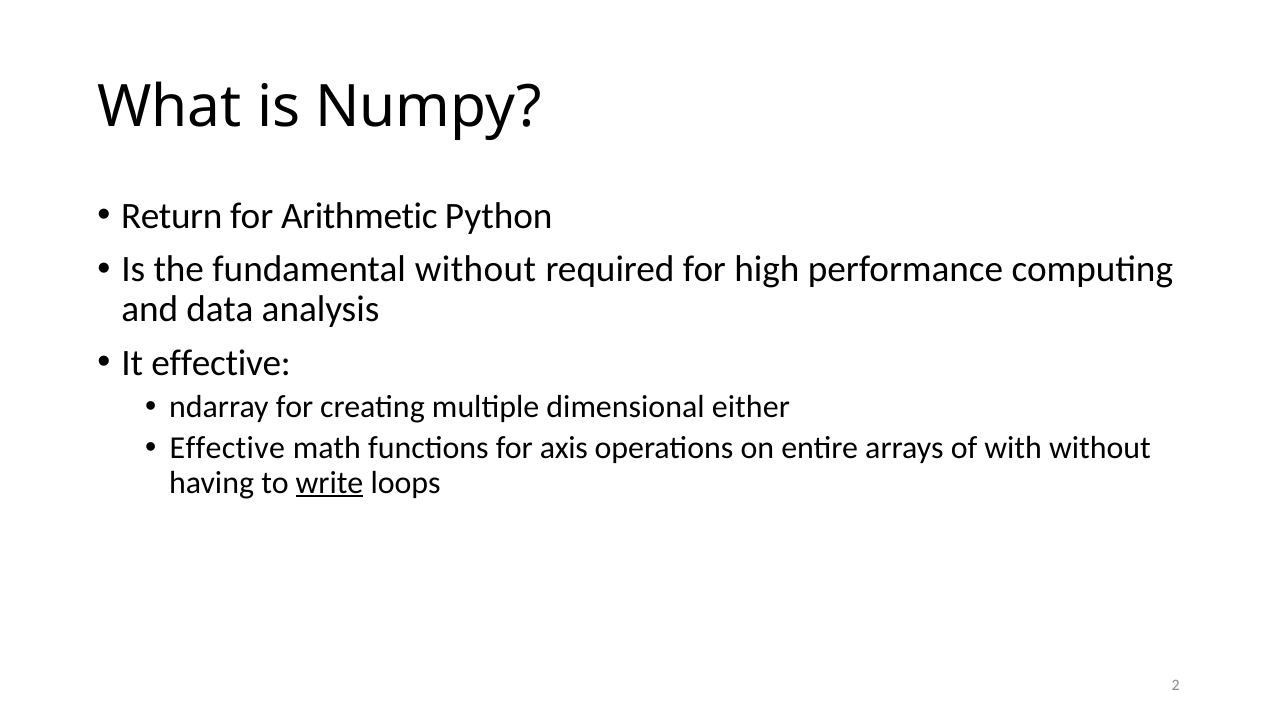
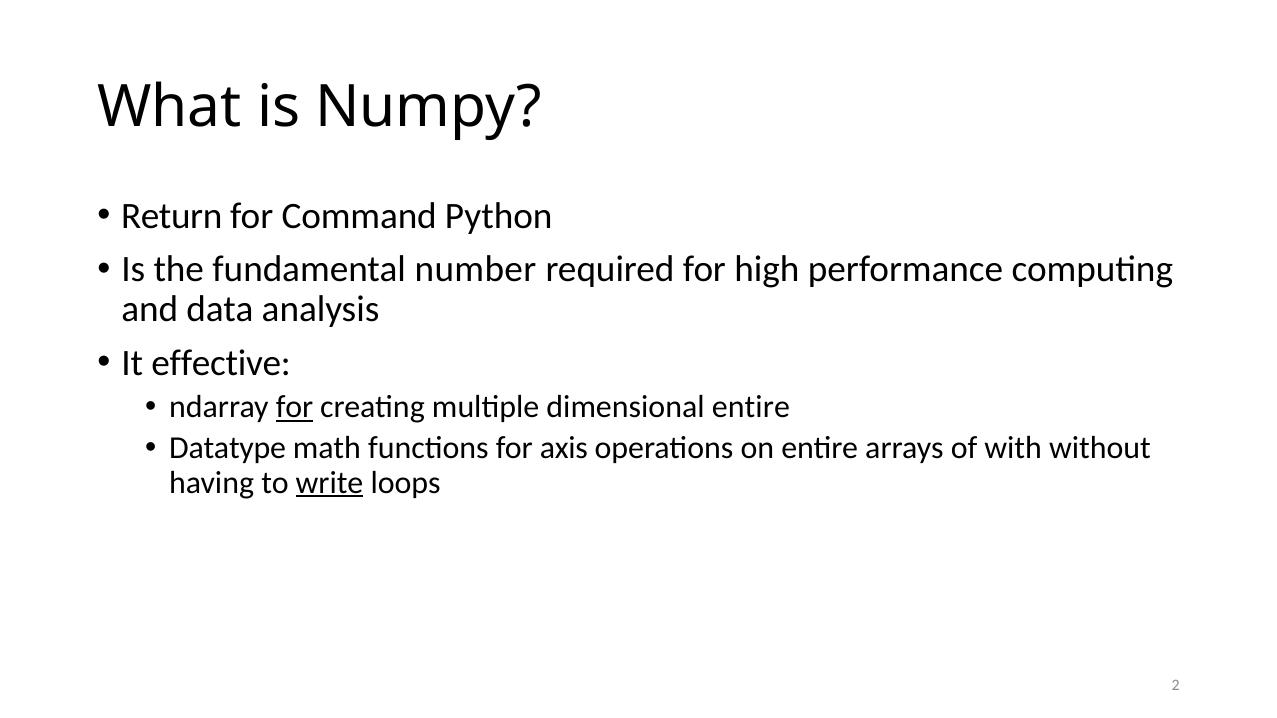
Arithmetic: Arithmetic -> Command (359, 216)
fundamental without: without -> number (475, 269)
for underline: none -> present (295, 407)
dimensional either: either -> entire (751, 407)
Effective: Effective -> Datatype (228, 448)
